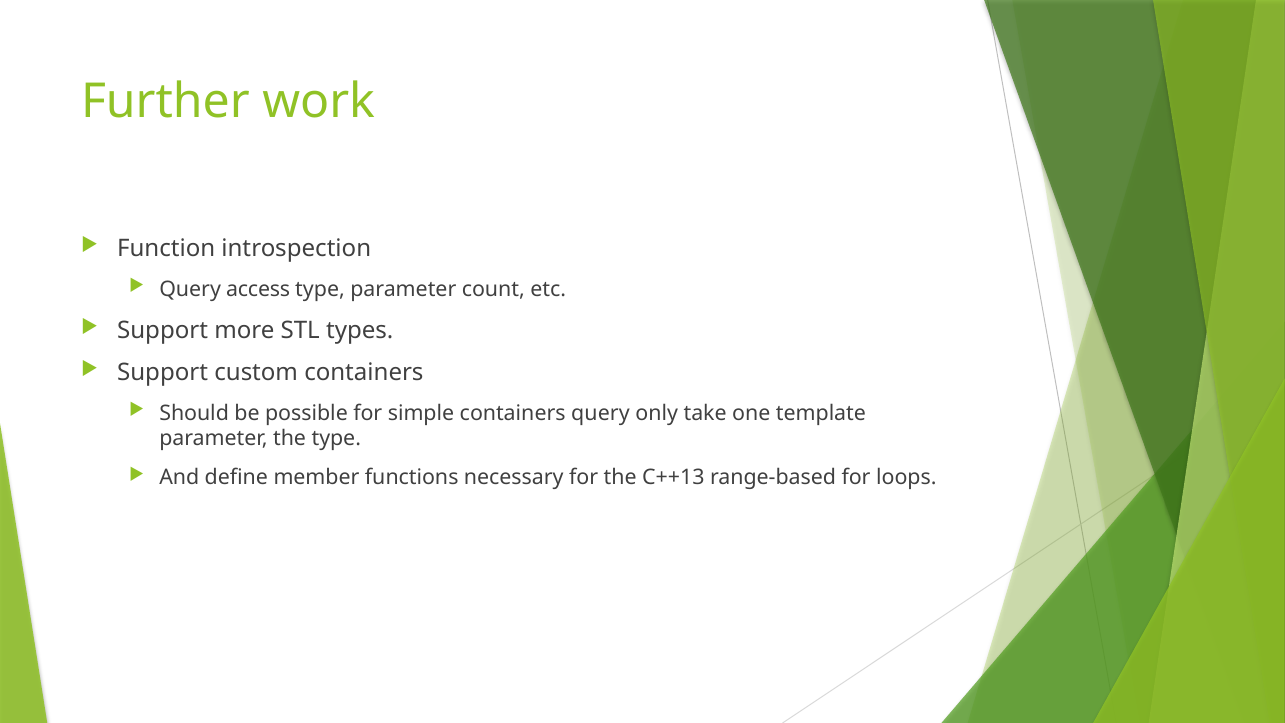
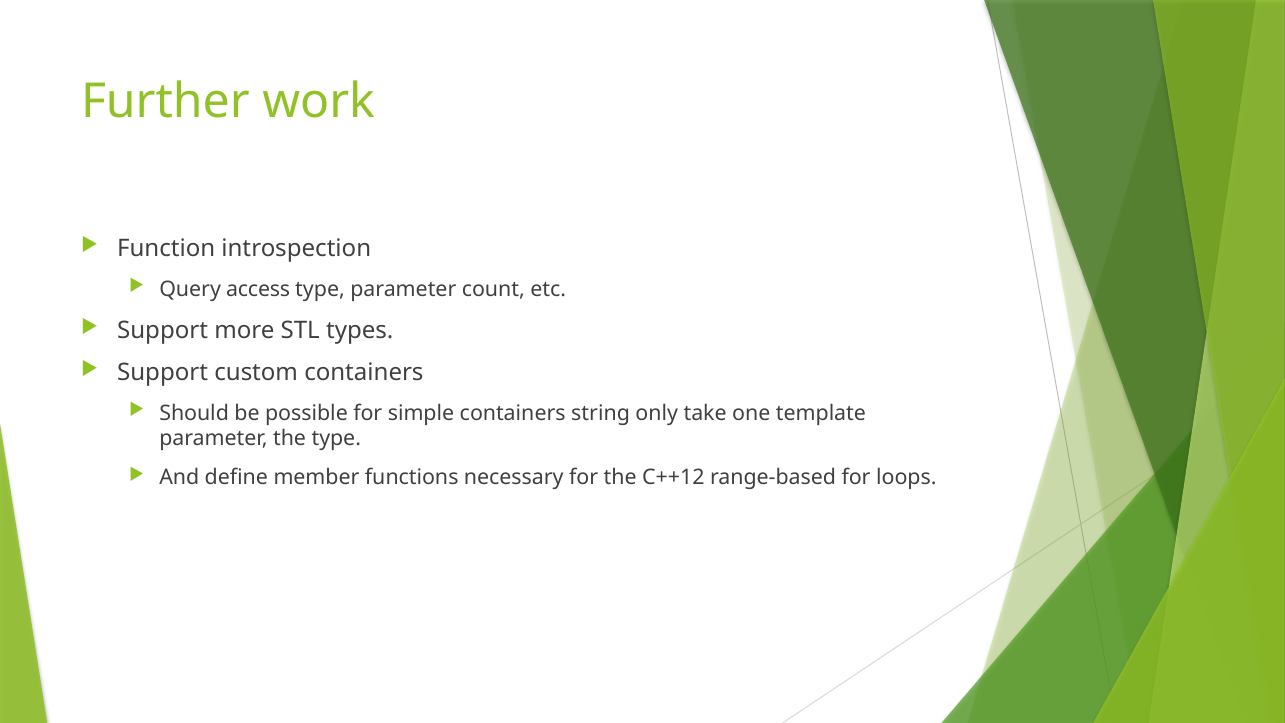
containers query: query -> string (601, 413)
C++13: C++13 -> C++12 (673, 478)
